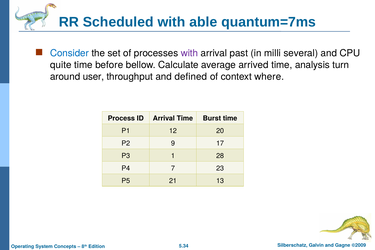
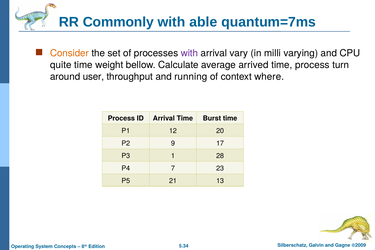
Scheduled: Scheduled -> Commonly (118, 22)
Consider colour: blue -> orange (69, 53)
past: past -> vary (239, 53)
several: several -> varying (301, 53)
before: before -> weight (109, 65)
time analysis: analysis -> process (312, 65)
defined: defined -> running (191, 77)
